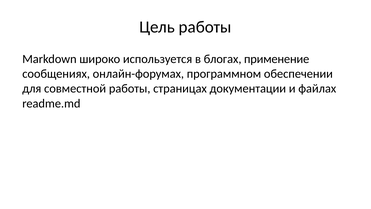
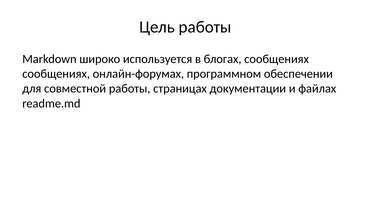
блогах применение: применение -> сообщениях (277, 59)
